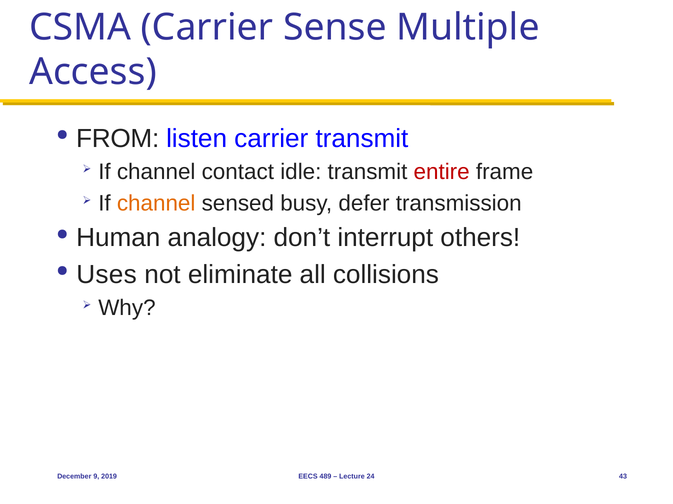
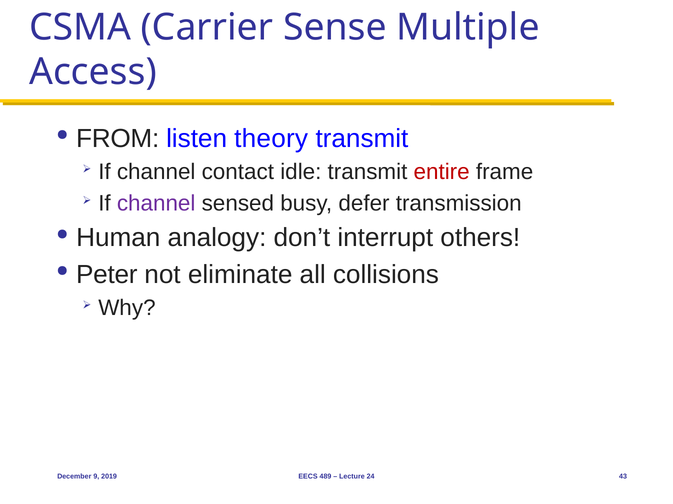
listen carrier: carrier -> theory (271, 139)
channel colour: orange -> purple (156, 204)
Uses: Uses -> Peter (107, 275)
